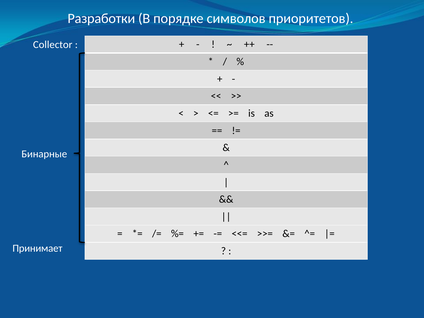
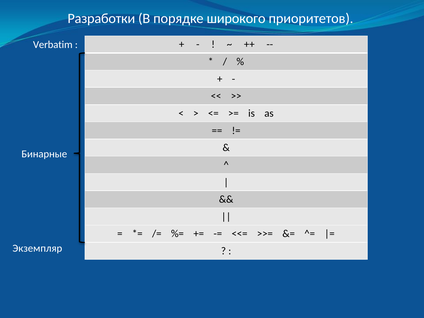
символов: символов -> широкого (236, 19)
Collector: Collector -> Verbatim (53, 45)
Принимает: Принимает -> Экземпляр (37, 248)
